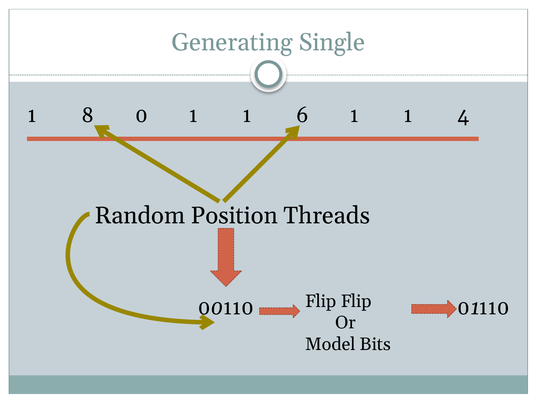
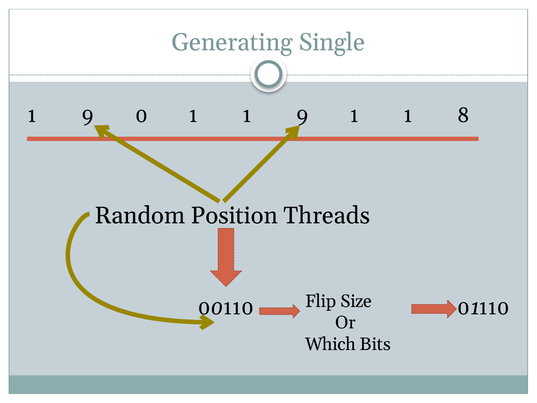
8: 8 -> 9 (88, 115)
1 1 6: 6 -> 9 (302, 115)
4: 4 -> 8 (464, 115)
Flip Flip: Flip -> Size (356, 301)
Model: Model -> Which (330, 344)
